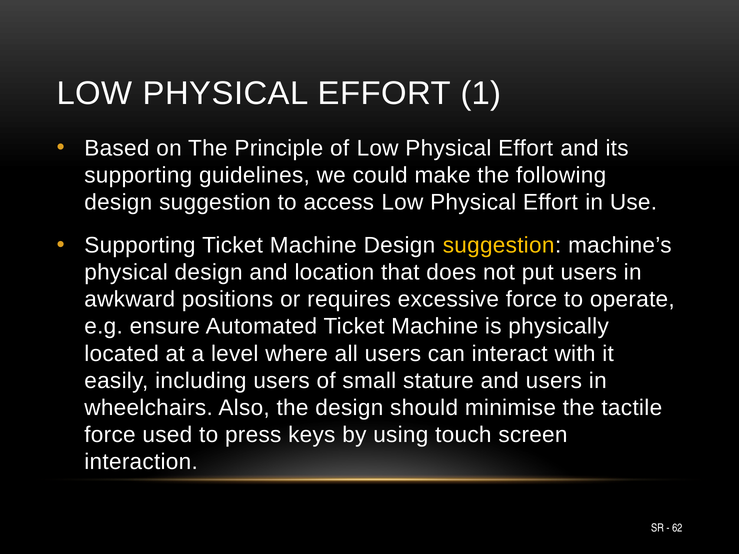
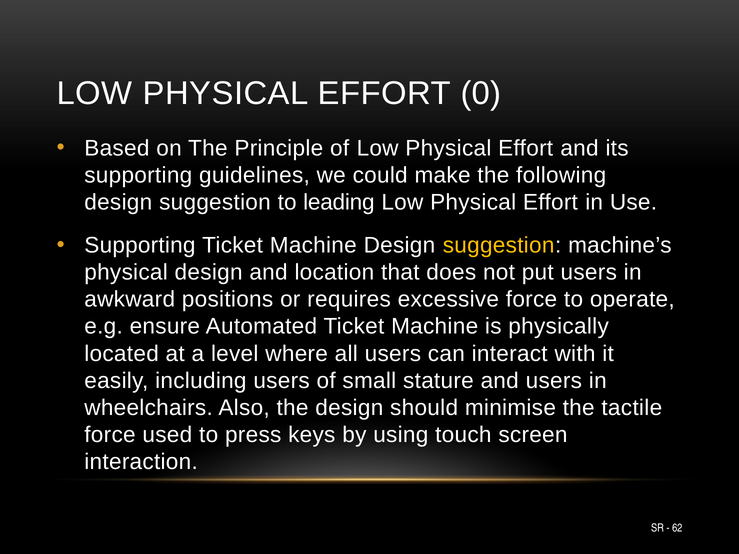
1: 1 -> 0 (481, 93)
access: access -> leading (339, 202)
